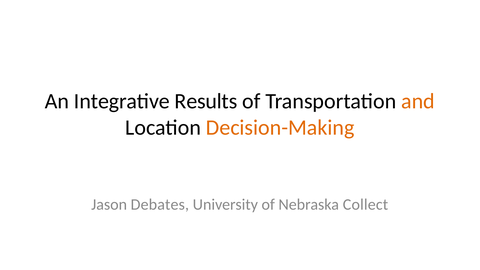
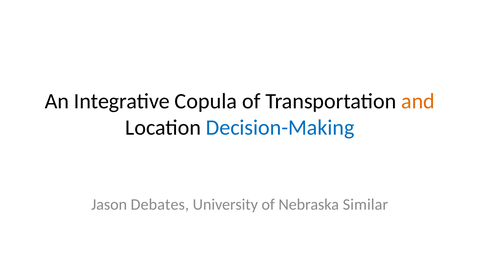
Results: Results -> Copula (206, 101)
Decision-Making colour: orange -> blue (280, 128)
Collect: Collect -> Similar (365, 205)
